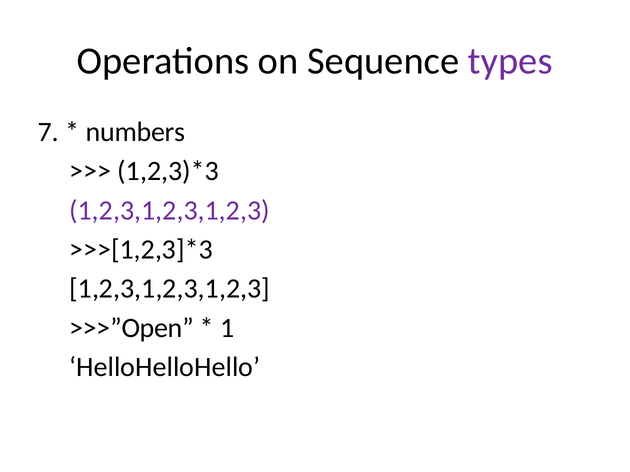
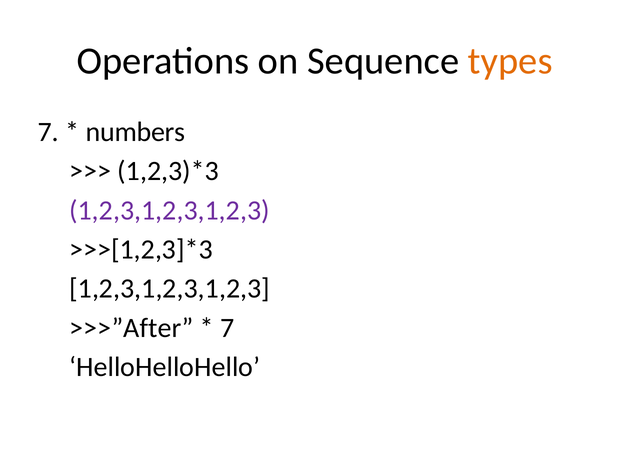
types colour: purple -> orange (510, 61)
>>>”Open: >>>”Open -> >>>”After (131, 328)
1: 1 -> 7 (227, 328)
